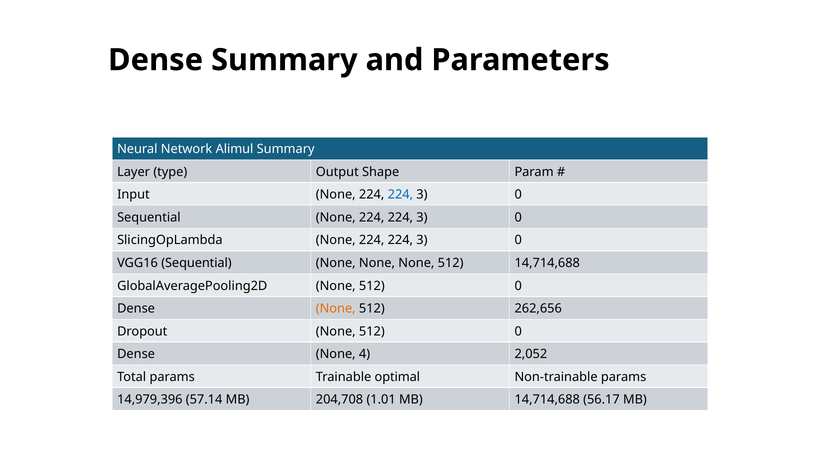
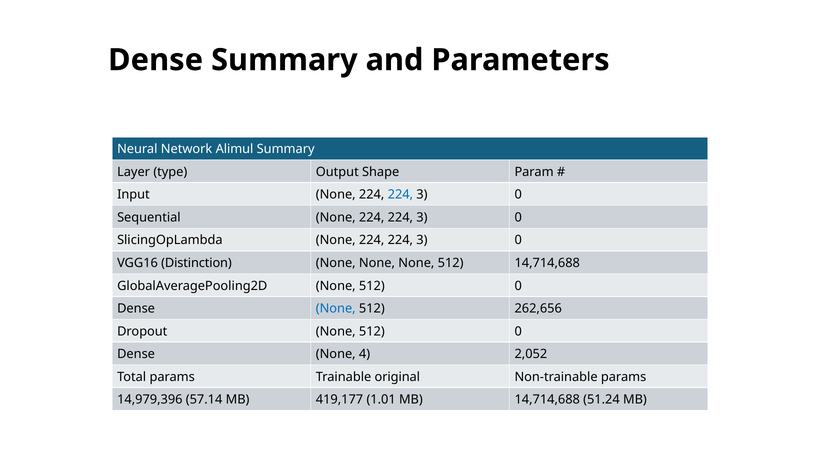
VGG16 Sequential: Sequential -> Distinction (196, 263)
None colour: orange -> blue (336, 309)
optimal: optimal -> original (397, 377)
204,708: 204,708 -> 419,177 (339, 400)
56.17: 56.17 -> 51.24 (601, 400)
